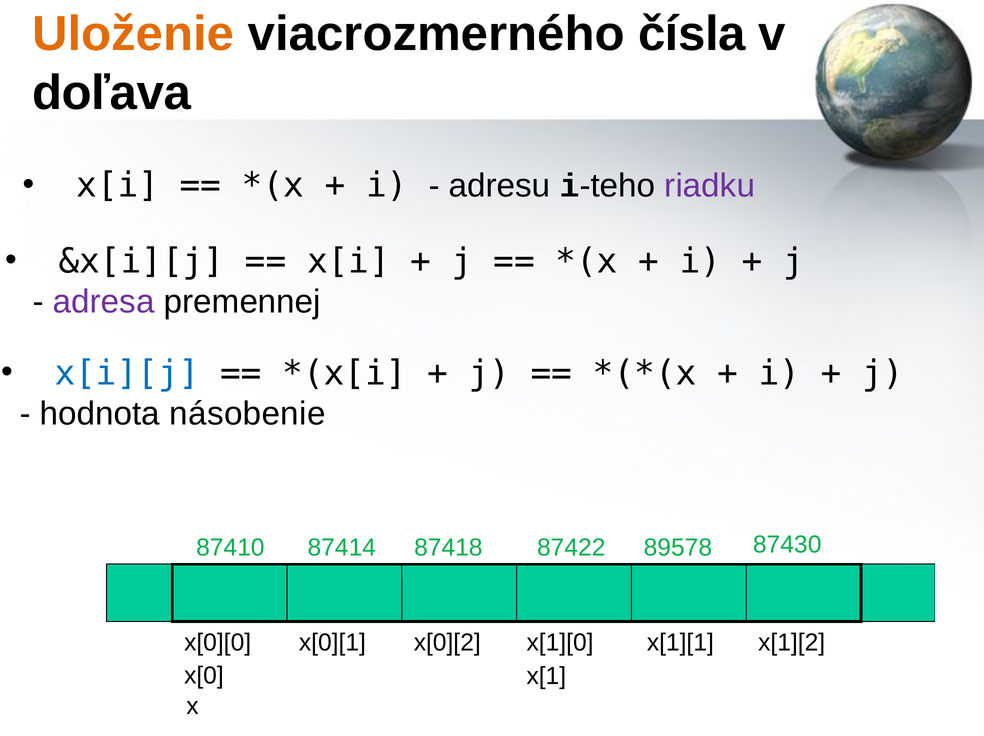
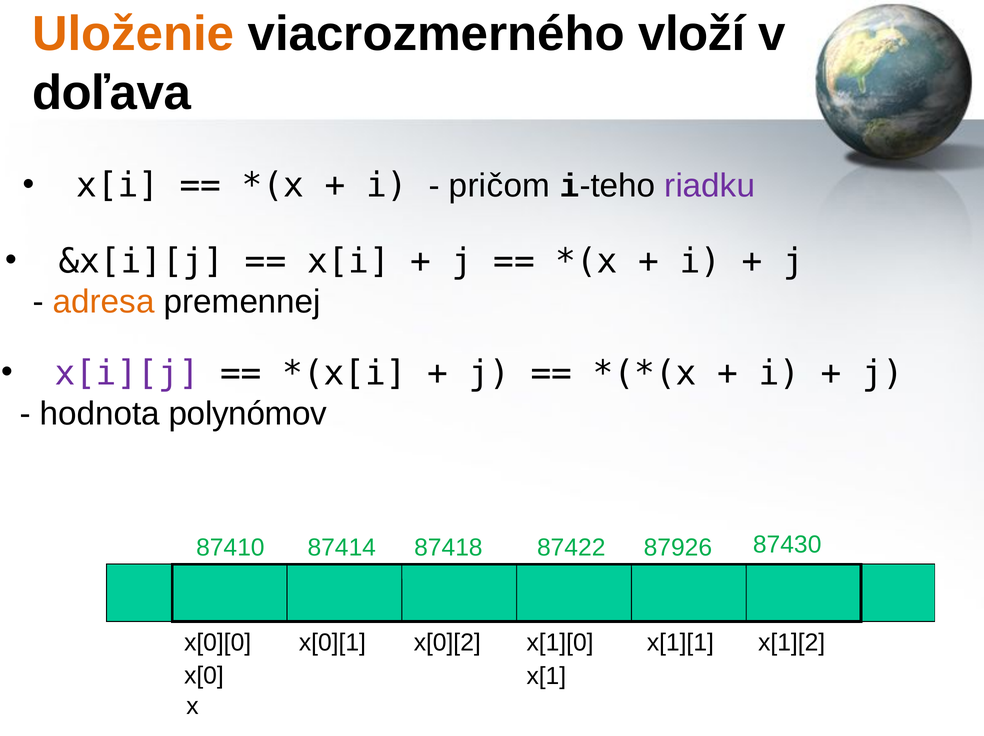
čísla: čísla -> vloží (692, 34)
adresu: adresu -> pričom (499, 186)
adresa colour: purple -> orange (104, 302)
x[i][j colour: blue -> purple (127, 373)
násobenie: násobenie -> polynómov (248, 414)
89578: 89578 -> 87926 (678, 547)
